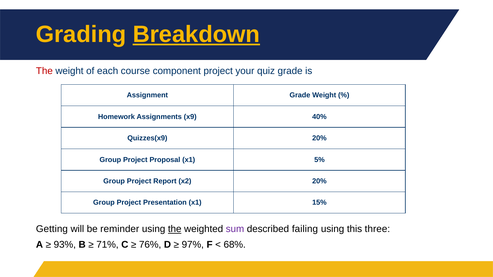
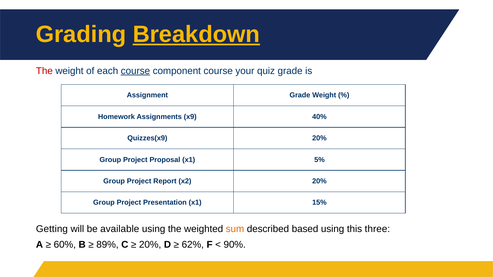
course underline: none -> present (135, 71)
component project: project -> course (218, 71)
reminder: reminder -> available (120, 229)
the underline: present -> none (175, 229)
sum colour: purple -> orange (235, 229)
failing: failing -> based (305, 229)
93%: 93% -> 60% (65, 245)
71%: 71% -> 89% (107, 245)
76%: 76% -> 20% (150, 245)
97%: 97% -> 62% (193, 245)
68%: 68% -> 90% (235, 245)
